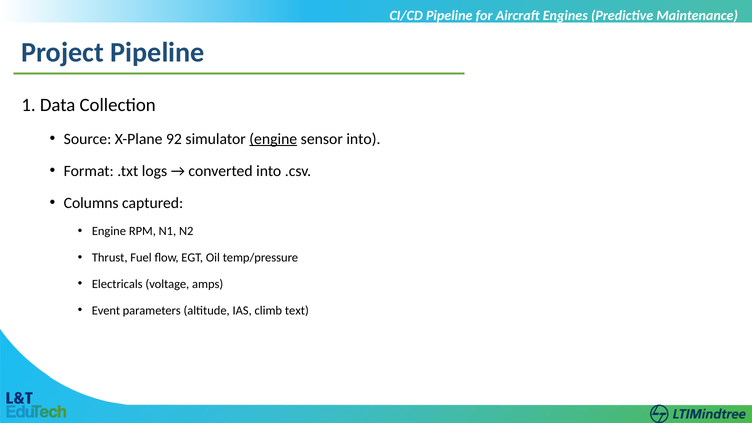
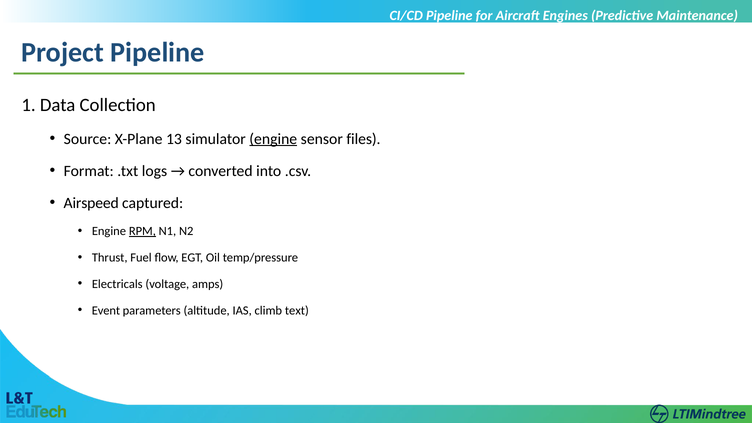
92: 92 -> 13 (174, 139)
sensor into: into -> files (363, 139)
Columns: Columns -> Airspeed (91, 203)
RPM underline: none -> present (142, 231)
